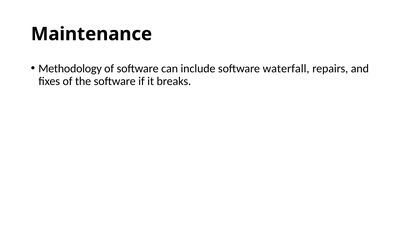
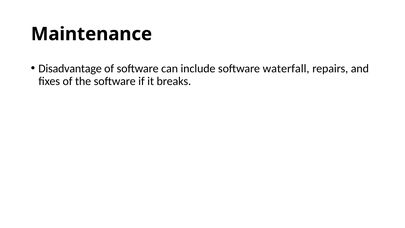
Methodology: Methodology -> Disadvantage (70, 68)
